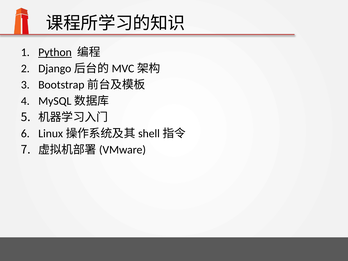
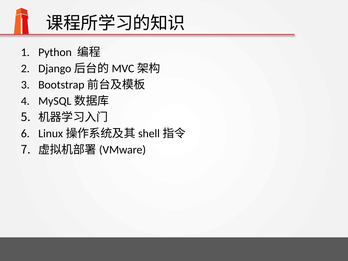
Python underline: present -> none (55, 52)
